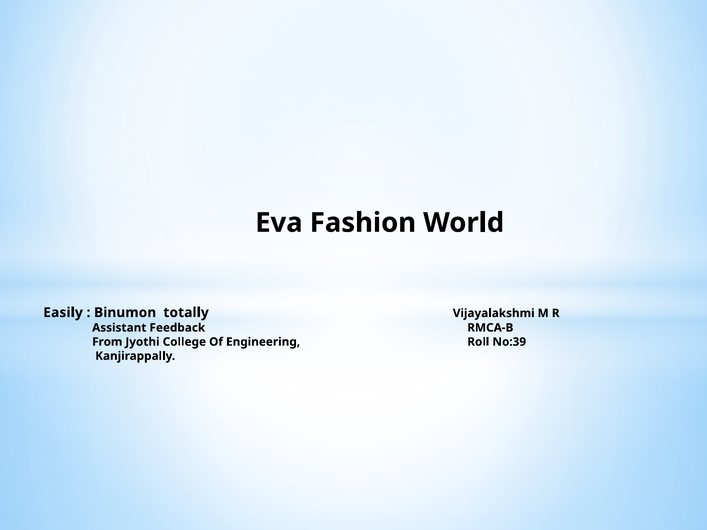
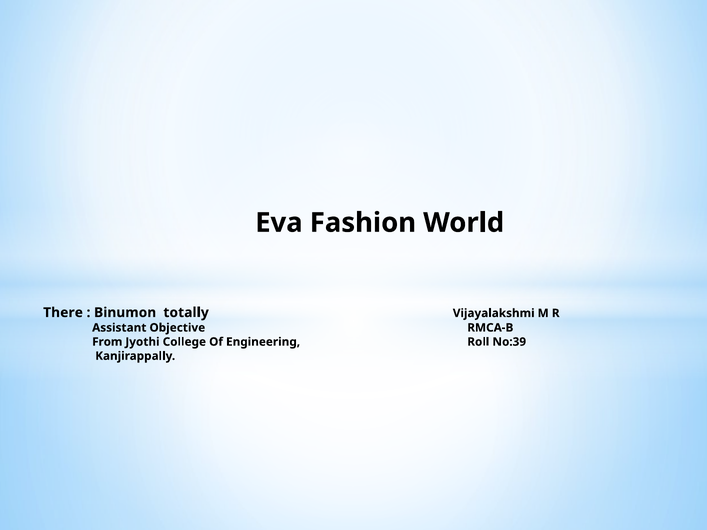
Easily: Easily -> There (63, 313)
Feedback: Feedback -> Objective (177, 328)
